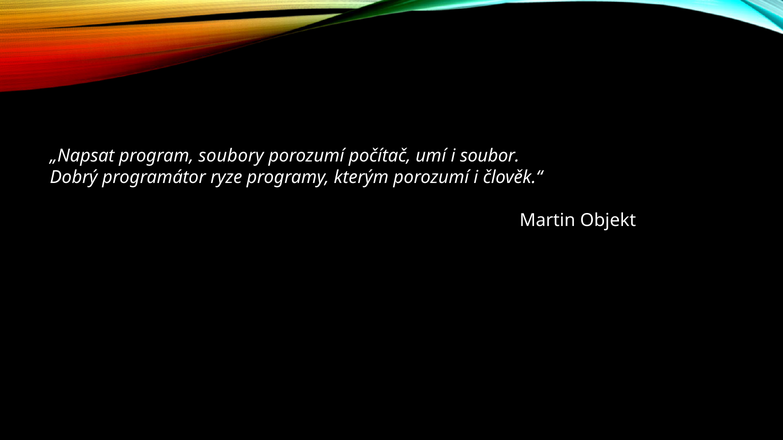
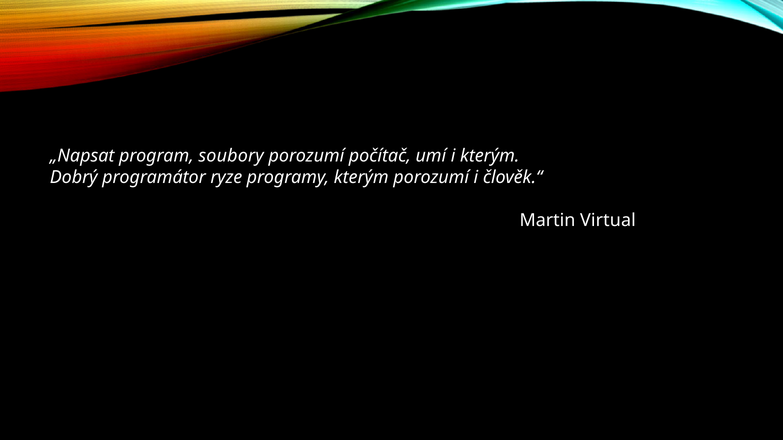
i soubor: soubor -> kterým (490, 156)
Objekt: Objekt -> Virtual (608, 220)
